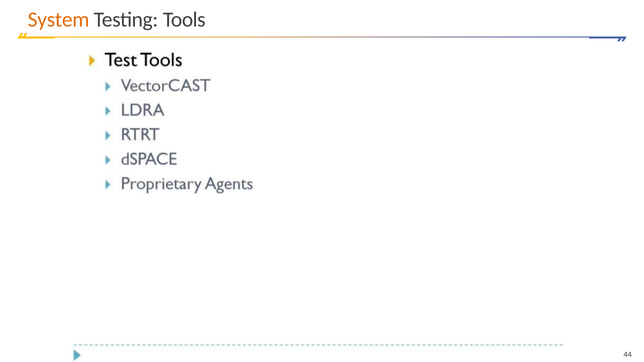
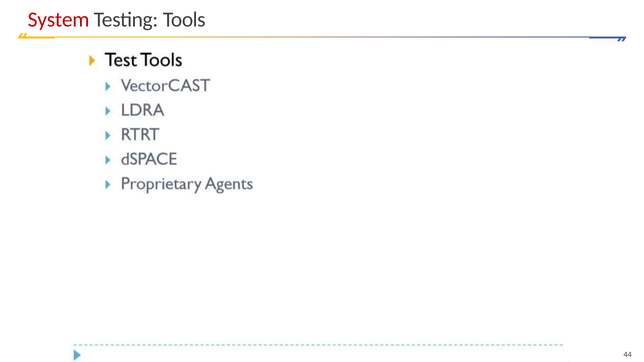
System colour: orange -> red (59, 20)
